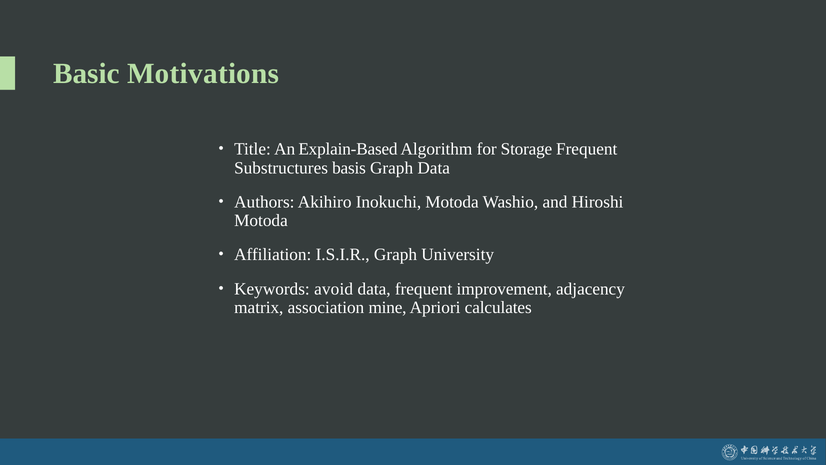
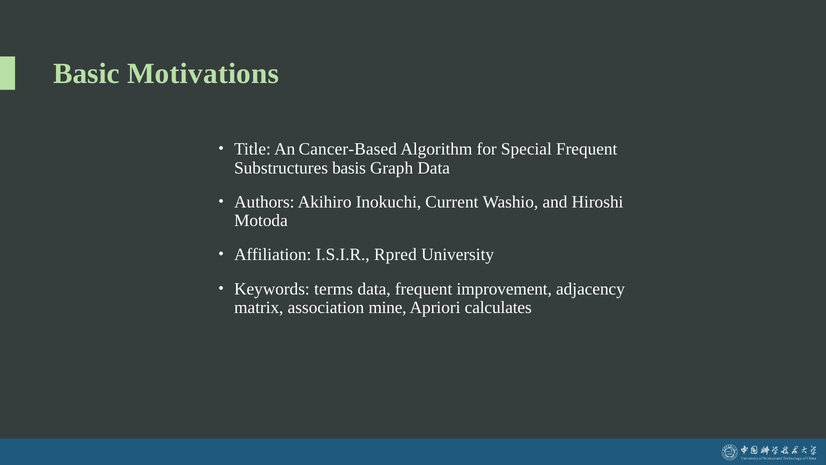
Explain-Based: Explain-Based -> Cancer-Based (348, 149)
Storage: Storage -> Special (526, 149)
Inokuchi Motoda: Motoda -> Current (452, 202)
I.S.I.R Graph: Graph -> Rpred (395, 255)
avoid: avoid -> terms (334, 289)
